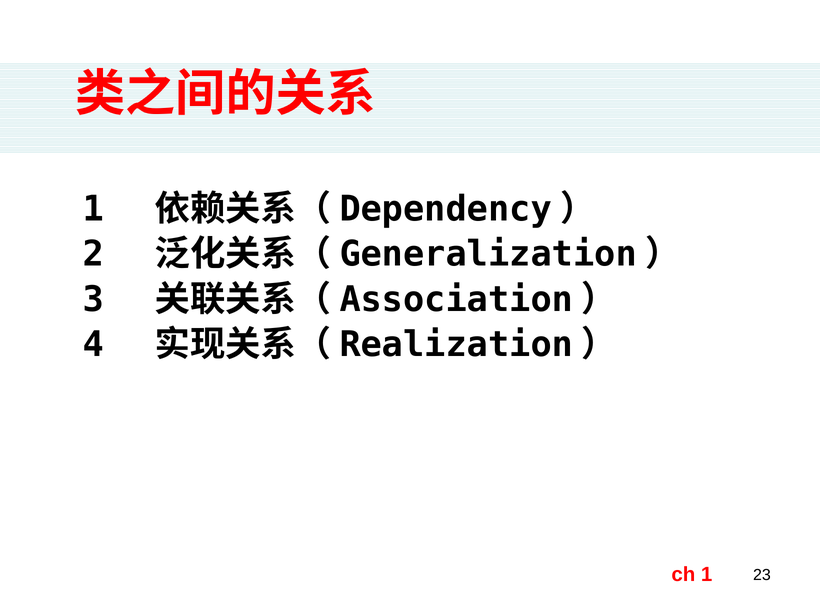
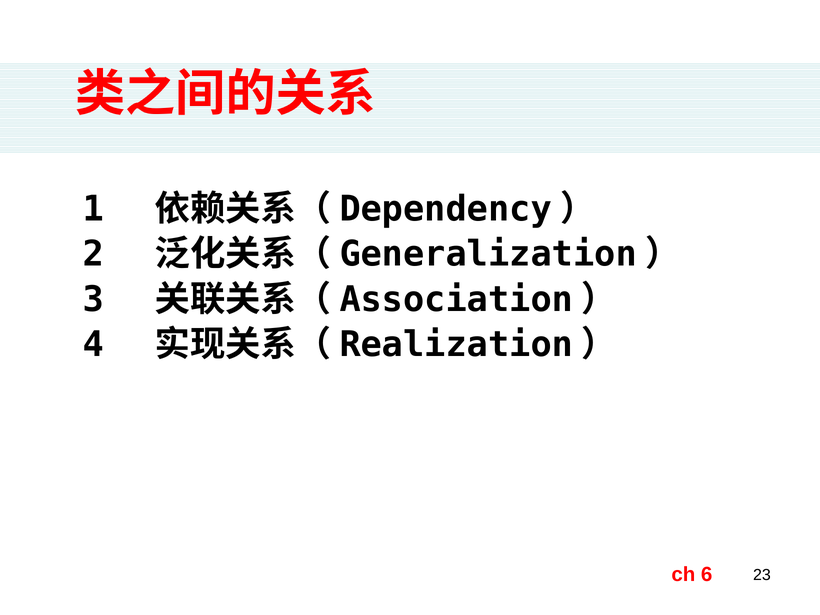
ch 1: 1 -> 6 (707, 574)
